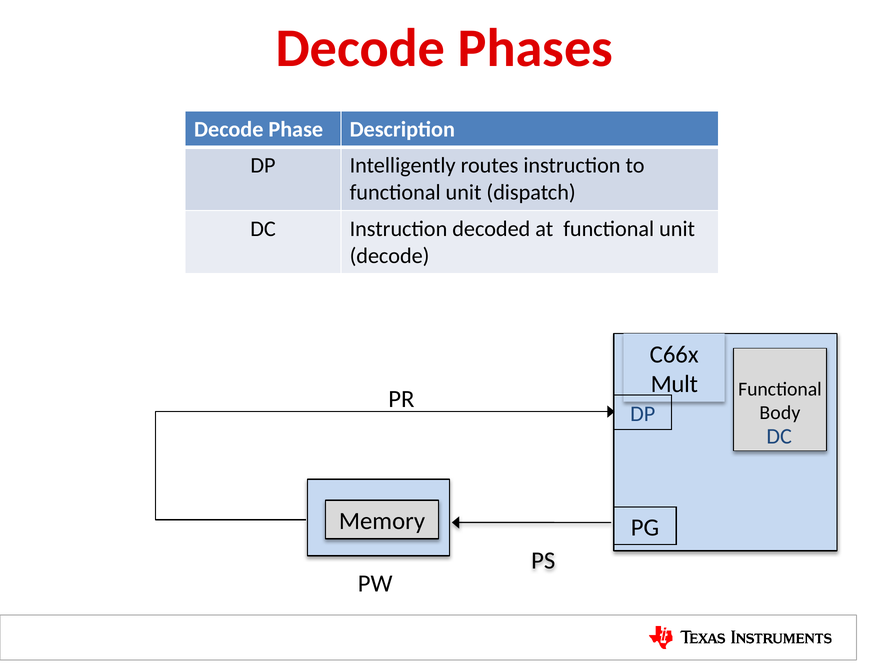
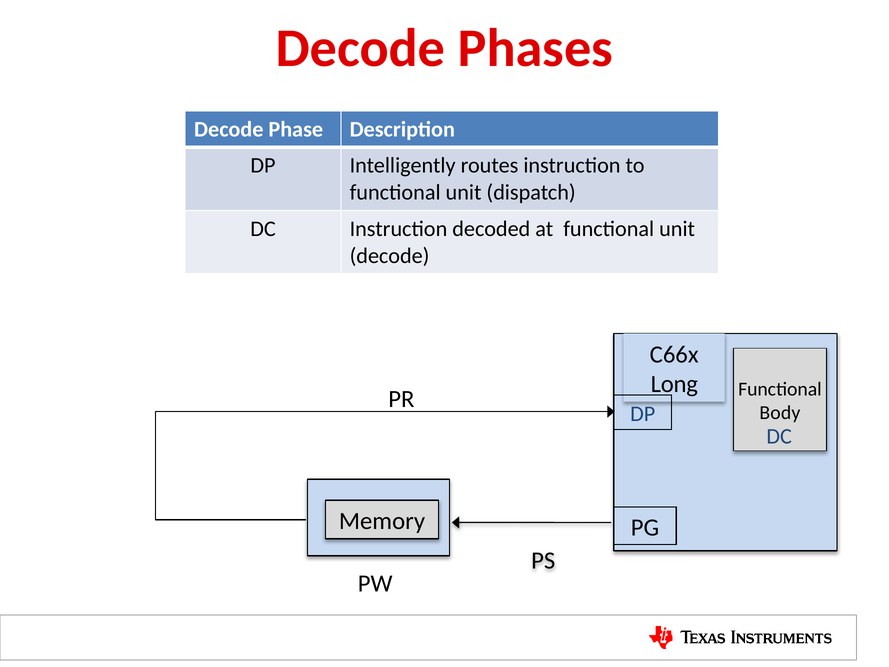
Mult: Mult -> Long (674, 384)
